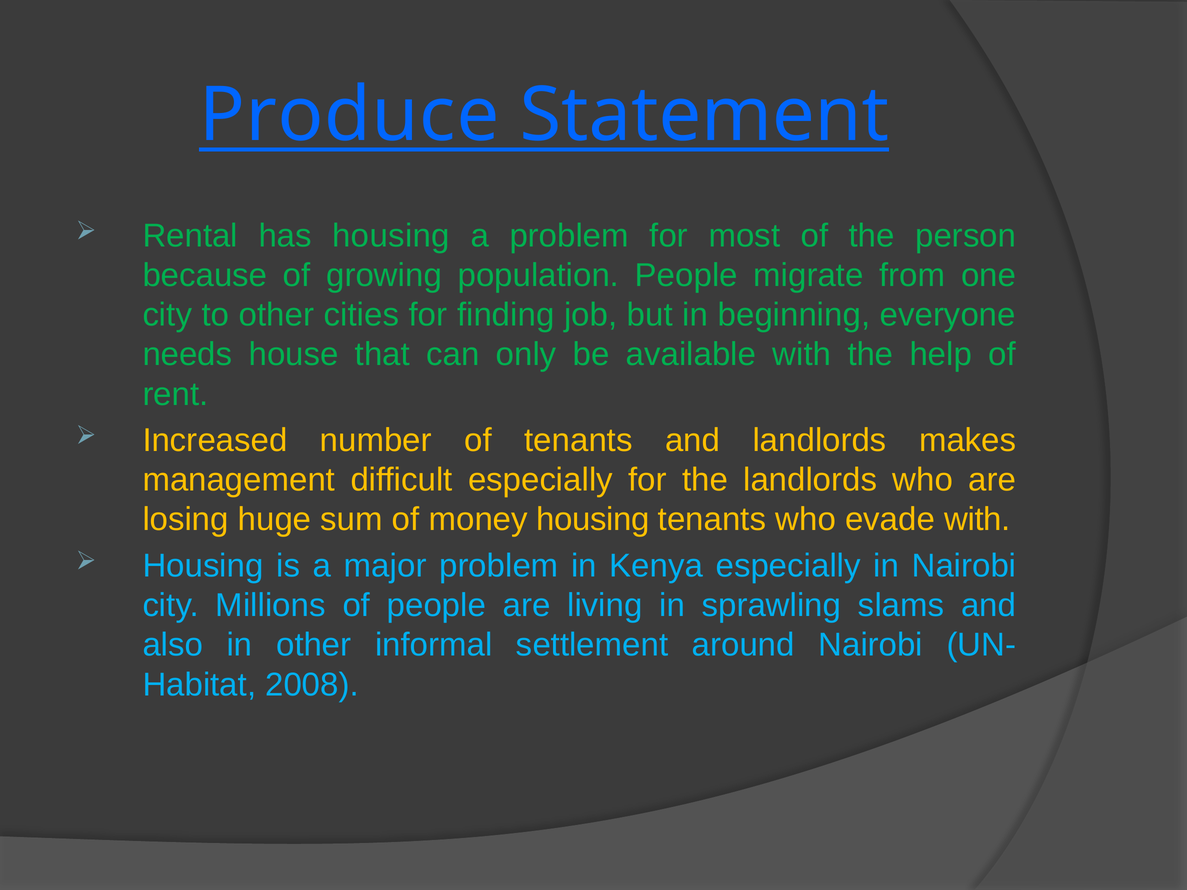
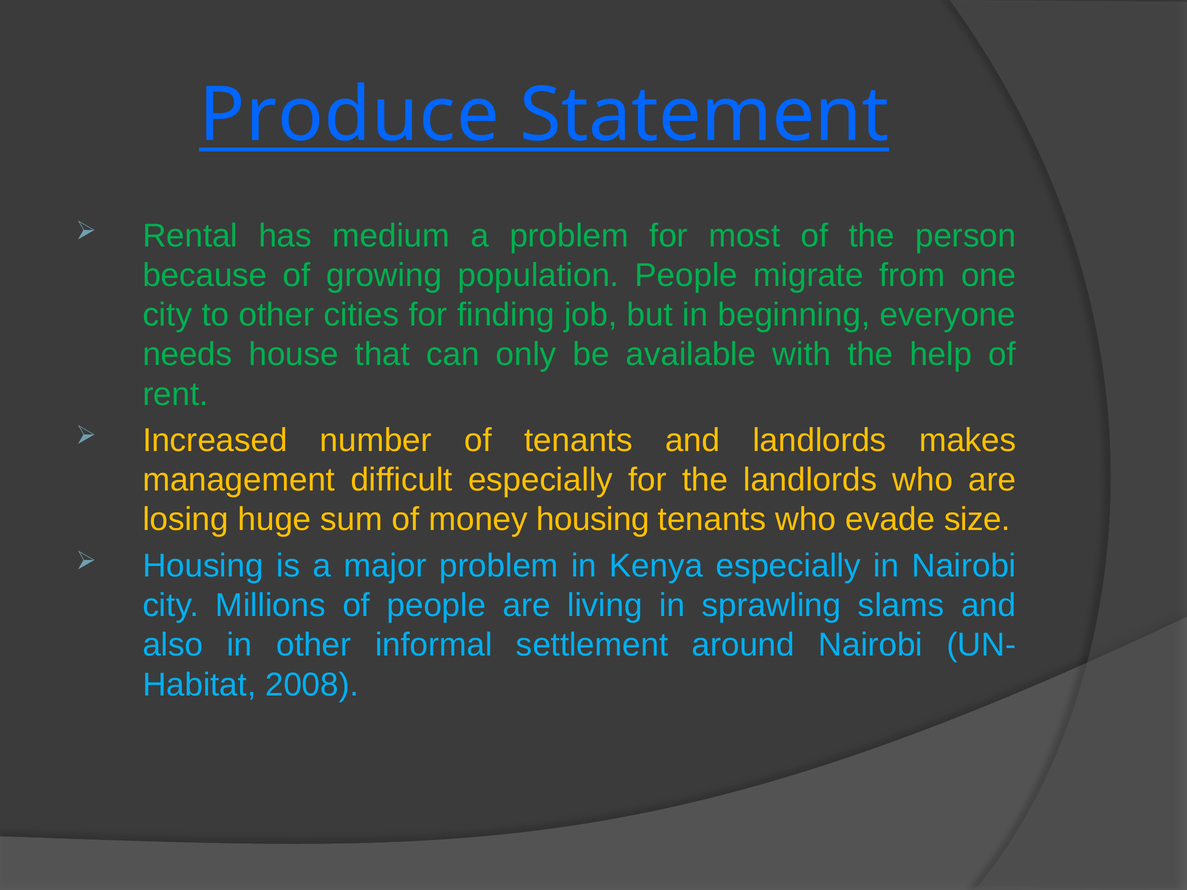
has housing: housing -> medium (391, 236)
evade with: with -> size (977, 520)
